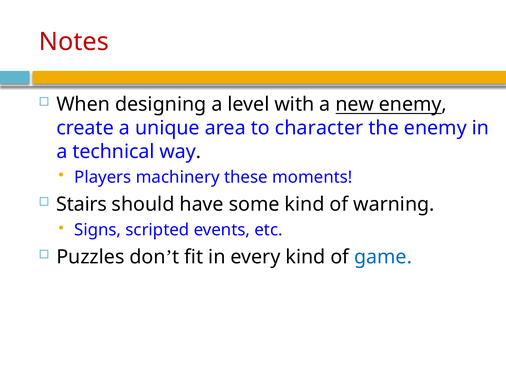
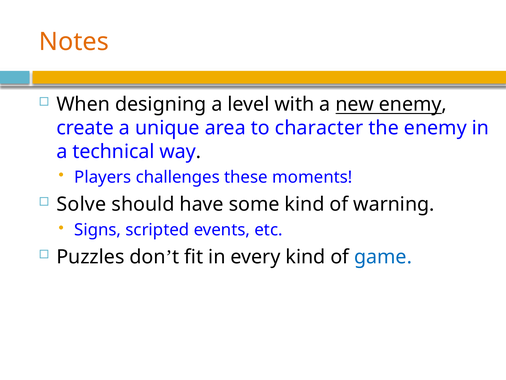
Notes colour: red -> orange (74, 42)
machinery: machinery -> challenges (178, 177)
Stairs: Stairs -> Solve (81, 204)
